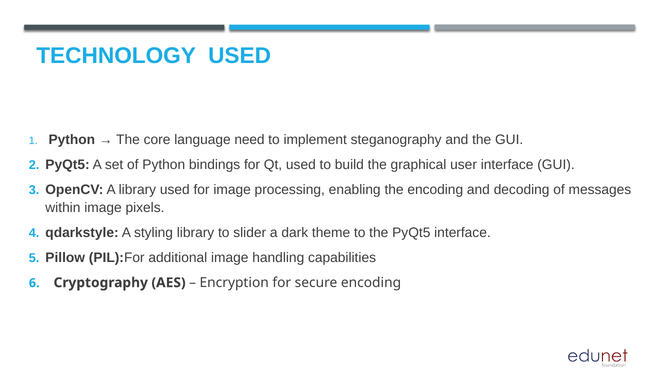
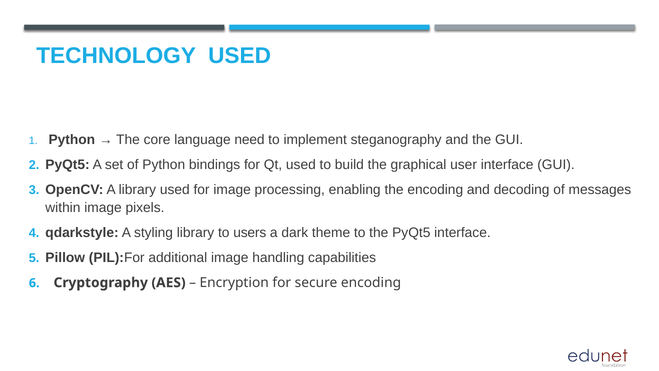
slider: slider -> users (250, 232)
